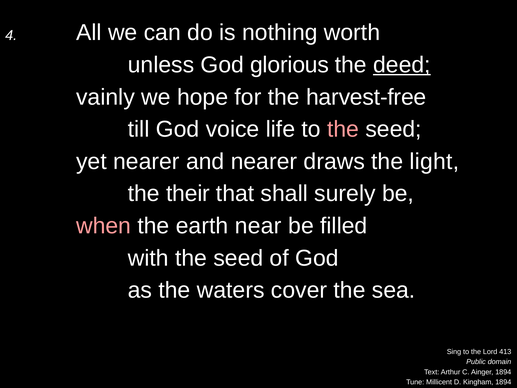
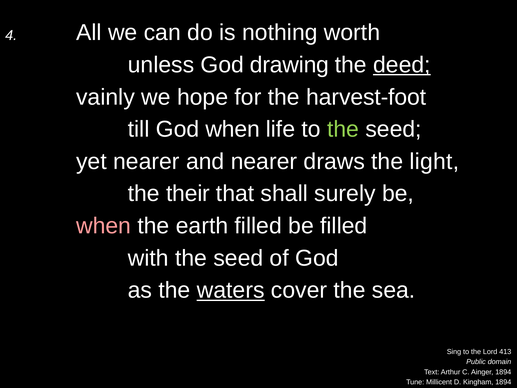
glorious: glorious -> drawing (290, 65)
harvest-free: harvest-free -> harvest-foot (366, 97)
God voice: voice -> when (233, 129)
the colour: pink -> light green (343, 129)
earth near: near -> filled (258, 226)
waters underline: none -> present (231, 290)
